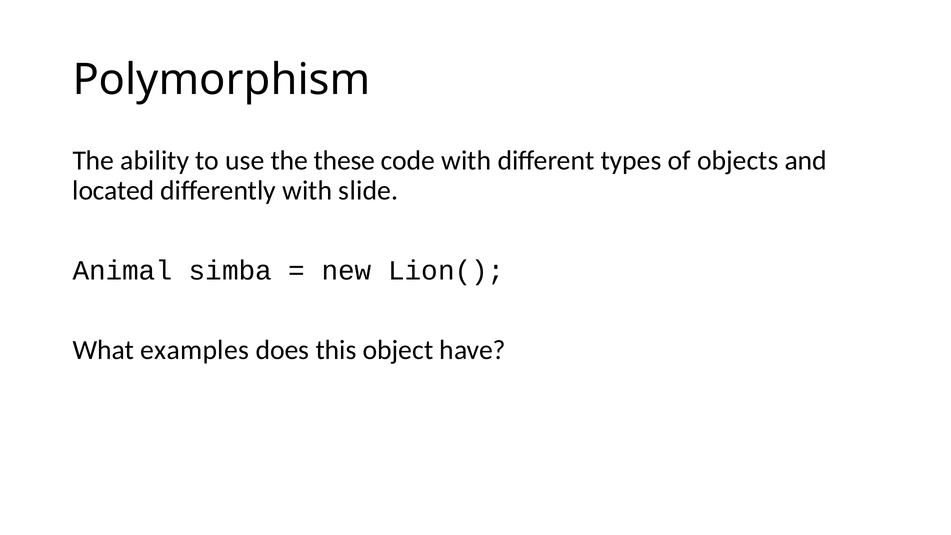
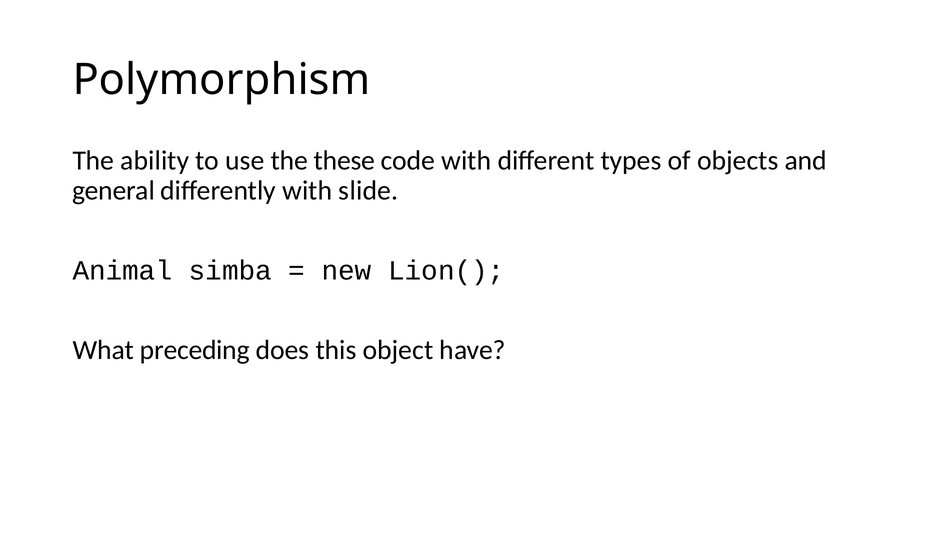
located: located -> general (113, 191)
examples: examples -> preceding (195, 350)
